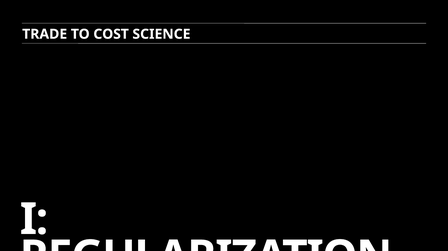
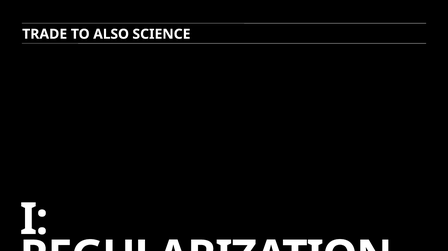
COST: COST -> ALSO (111, 34)
